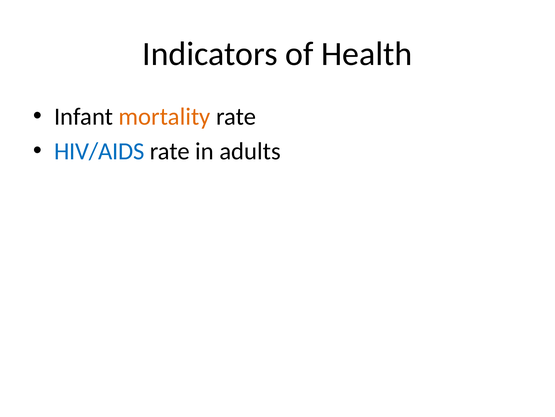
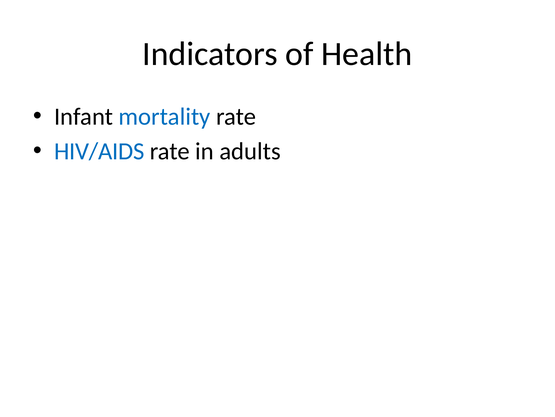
mortality colour: orange -> blue (164, 116)
